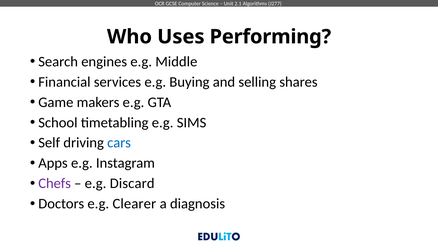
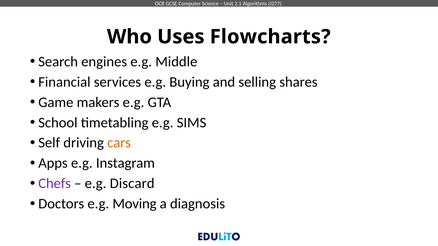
Performing: Performing -> Flowcharts (270, 37)
cars colour: blue -> orange (119, 143)
Clearer: Clearer -> Moving (134, 204)
